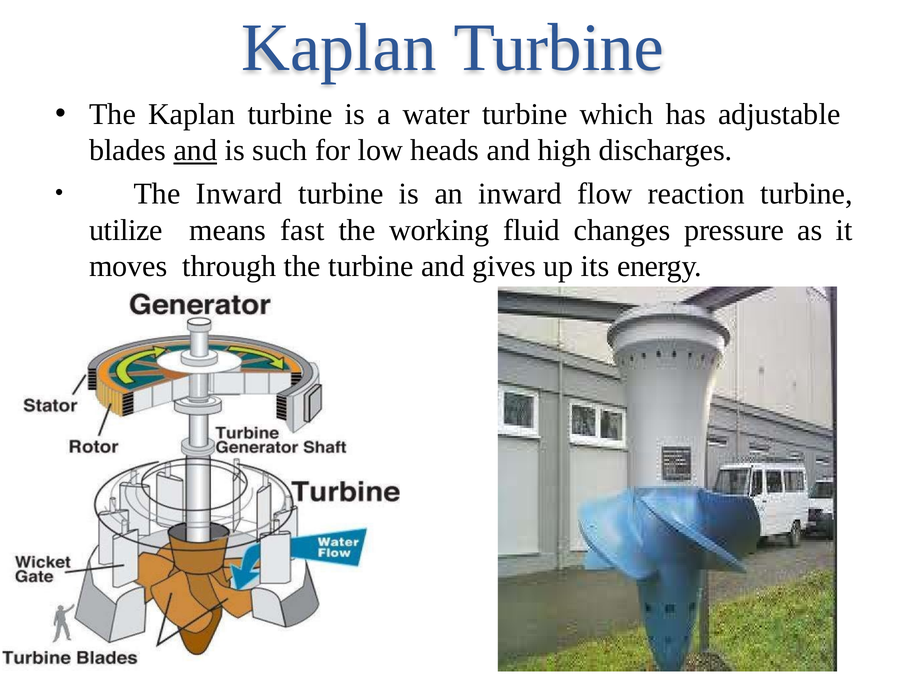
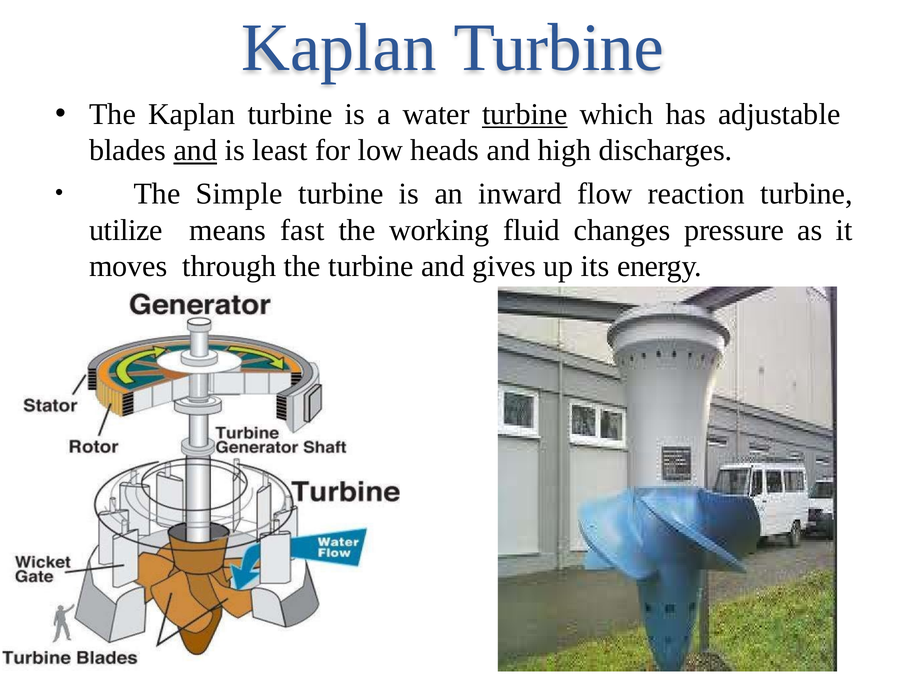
turbine underline: none -> present (525, 114)
such: such -> least (280, 150)
The Inward: Inward -> Simple (239, 194)
